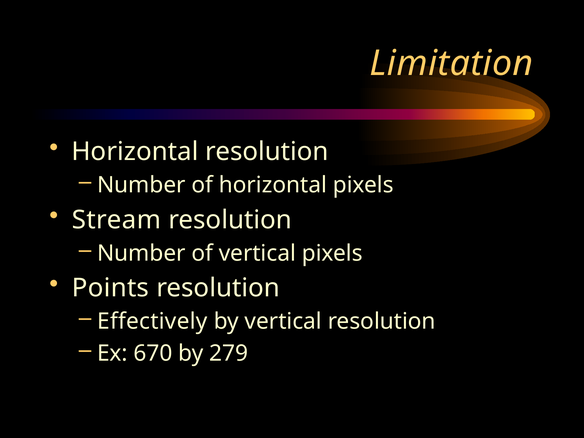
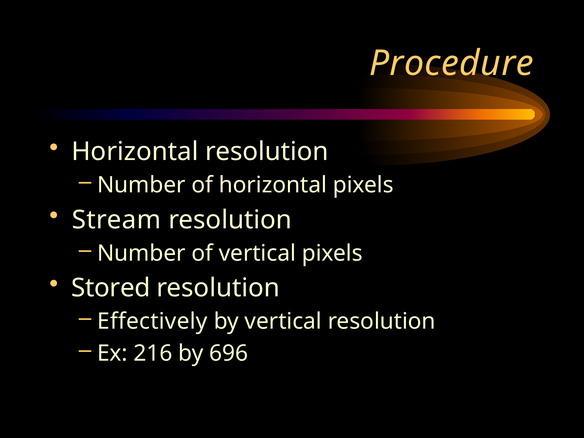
Limitation: Limitation -> Procedure (451, 63)
Points: Points -> Stored (111, 288)
670: 670 -> 216 (153, 353)
279: 279 -> 696 (229, 353)
